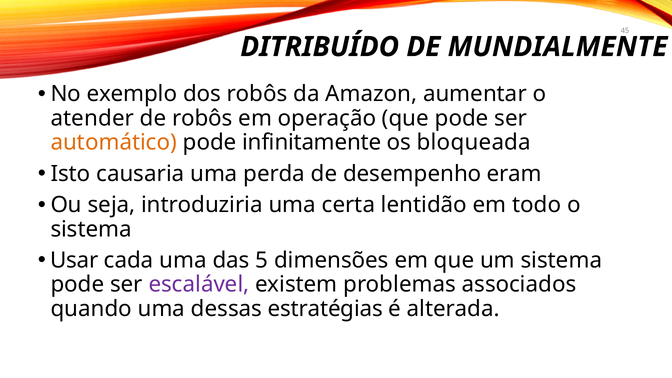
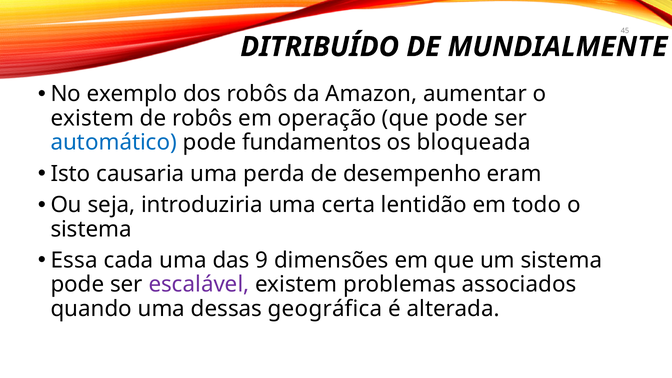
atender: atender -> existem (92, 118)
automático colour: orange -> blue (114, 143)
infinitamente: infinitamente -> fundamentos (312, 143)
Usar: Usar -> Essa (74, 260)
5: 5 -> 9 (262, 260)
estratégias: estratégias -> geográfica (325, 309)
